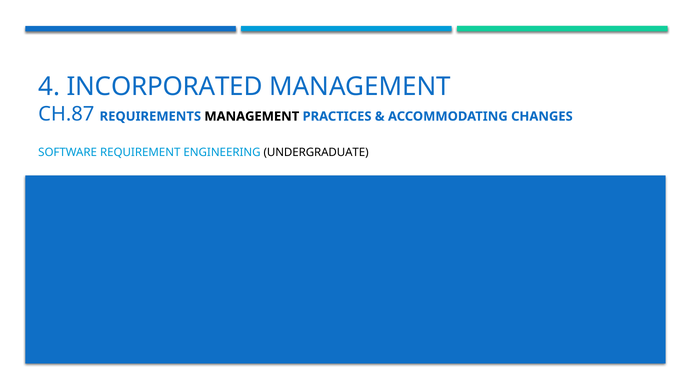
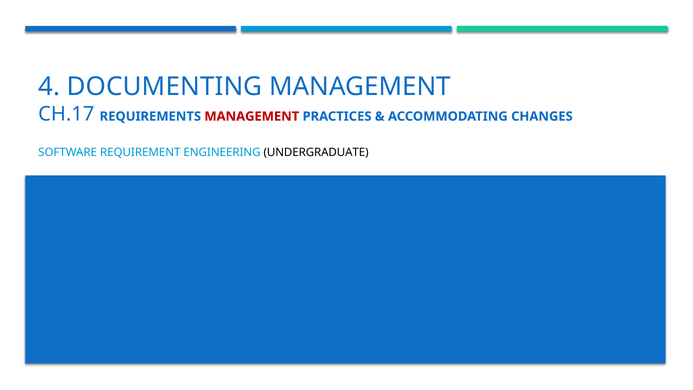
INCORPORATED: INCORPORATED -> DOCUMENTING (165, 87)
CH.87: CH.87 -> CH.17 (66, 114)
MANAGEMENT colour: black -> red (252, 116)
